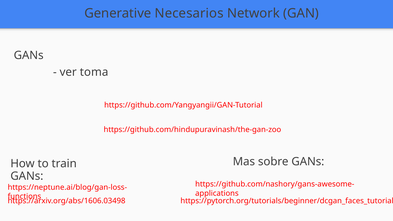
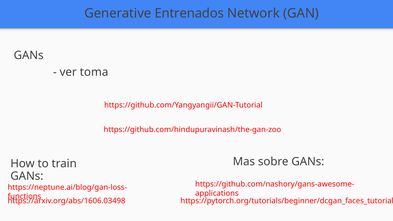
Necesarios: Necesarios -> Entrenados (189, 13)
